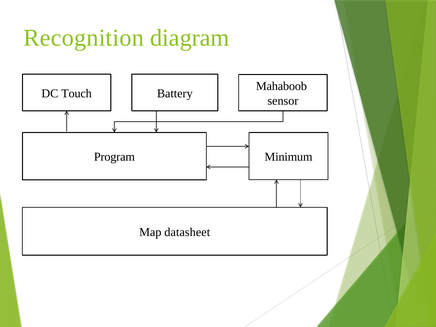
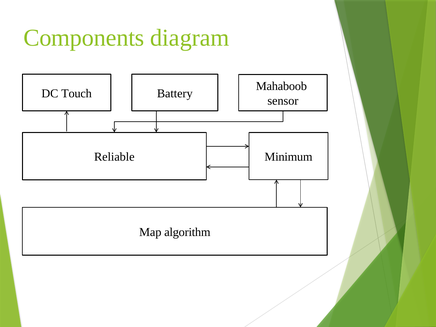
Recognition: Recognition -> Components (84, 38)
Program: Program -> Reliable (114, 157)
datasheet: datasheet -> algorithm (187, 232)
